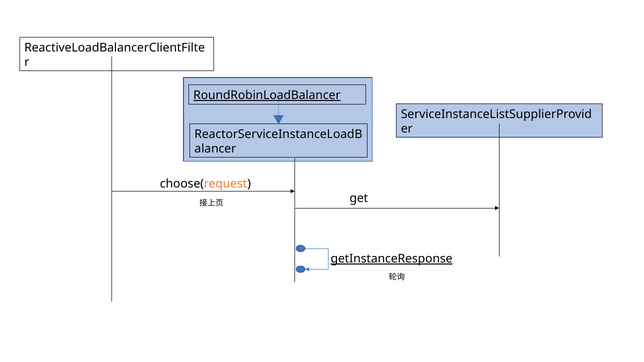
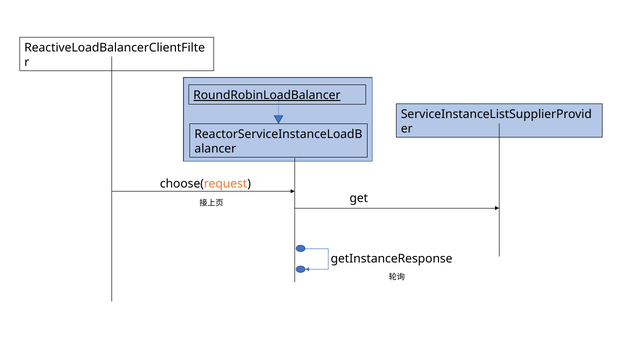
getInstanceResponse underline: present -> none (392, 259)
